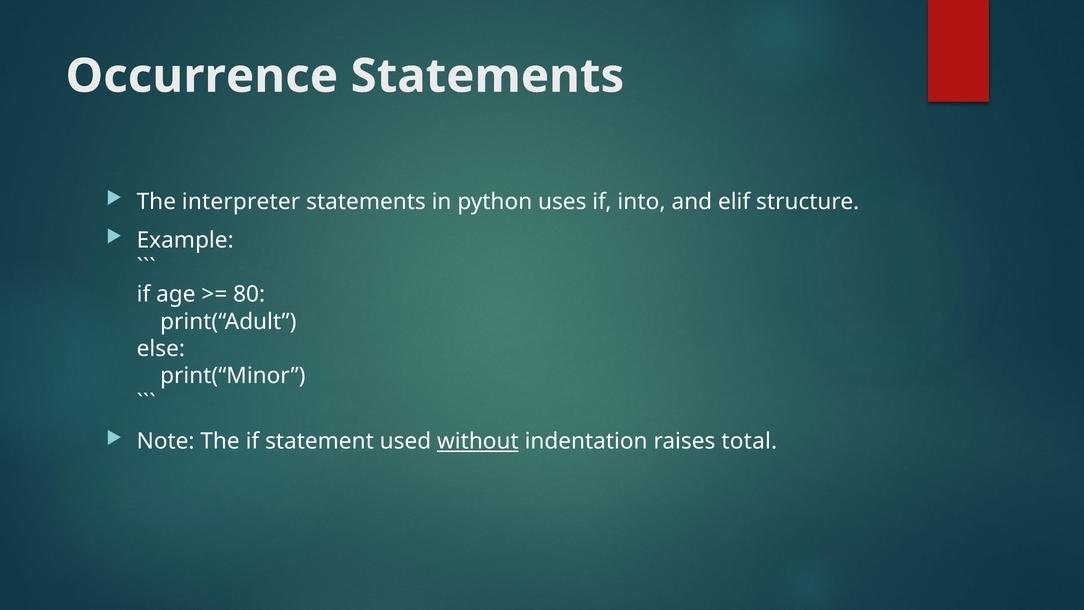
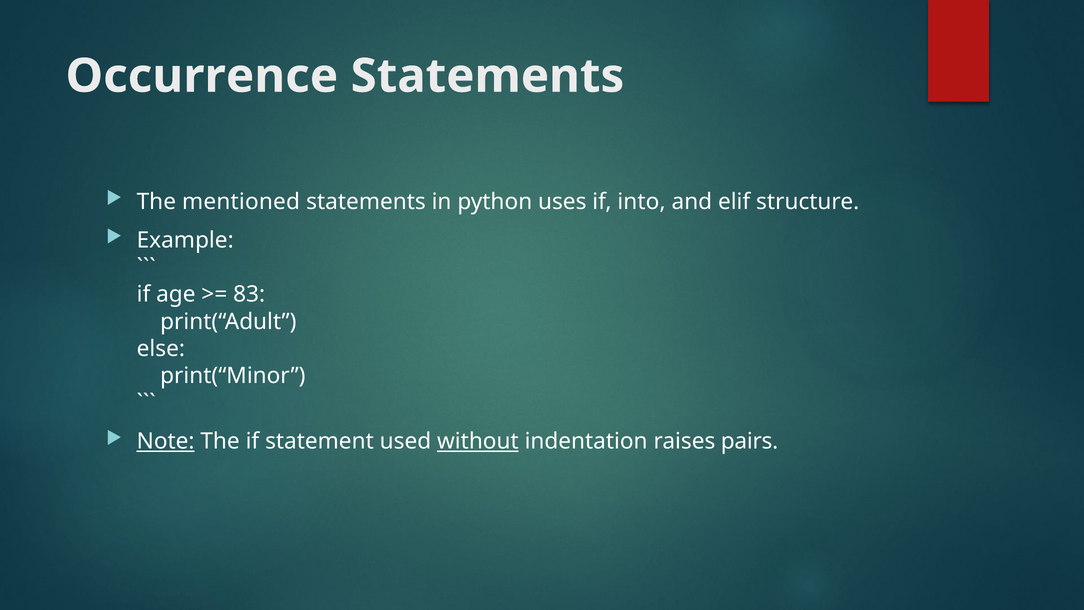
interpreter: interpreter -> mentioned (241, 202)
80: 80 -> 83 (249, 294)
Note underline: none -> present (166, 441)
total: total -> pairs (750, 441)
